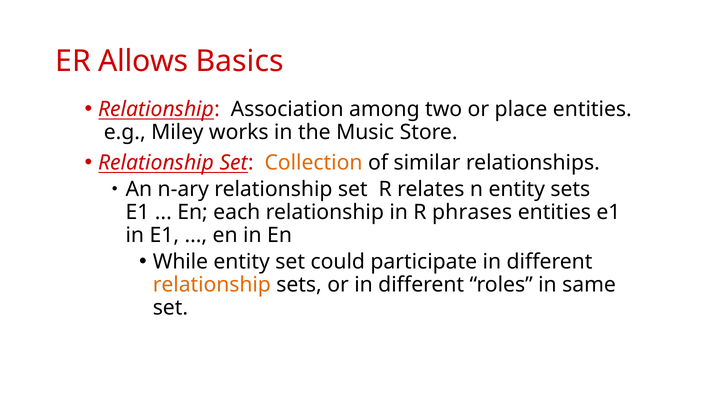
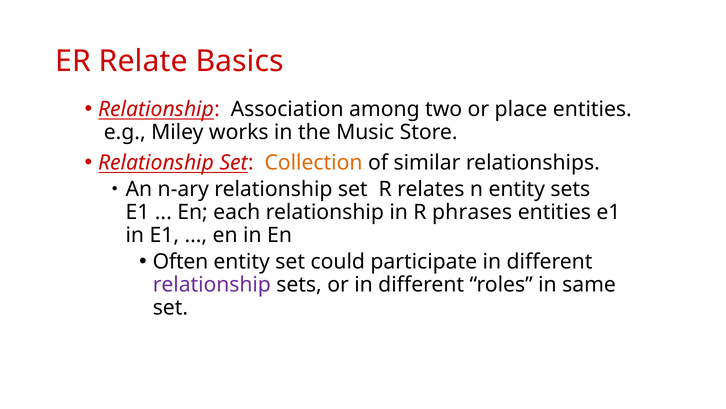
Allows: Allows -> Relate (143, 61)
While: While -> Often (180, 261)
relationship colour: orange -> purple (212, 284)
